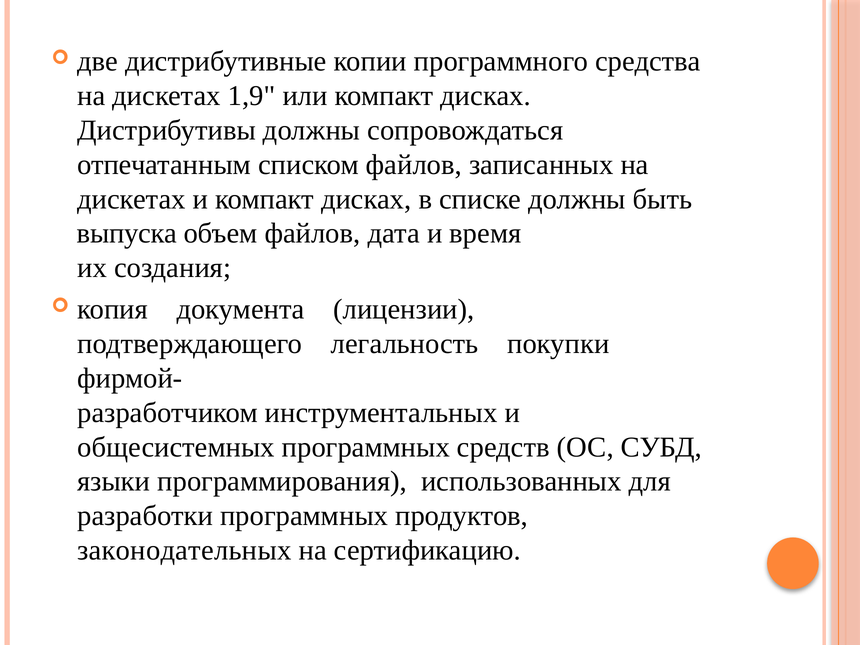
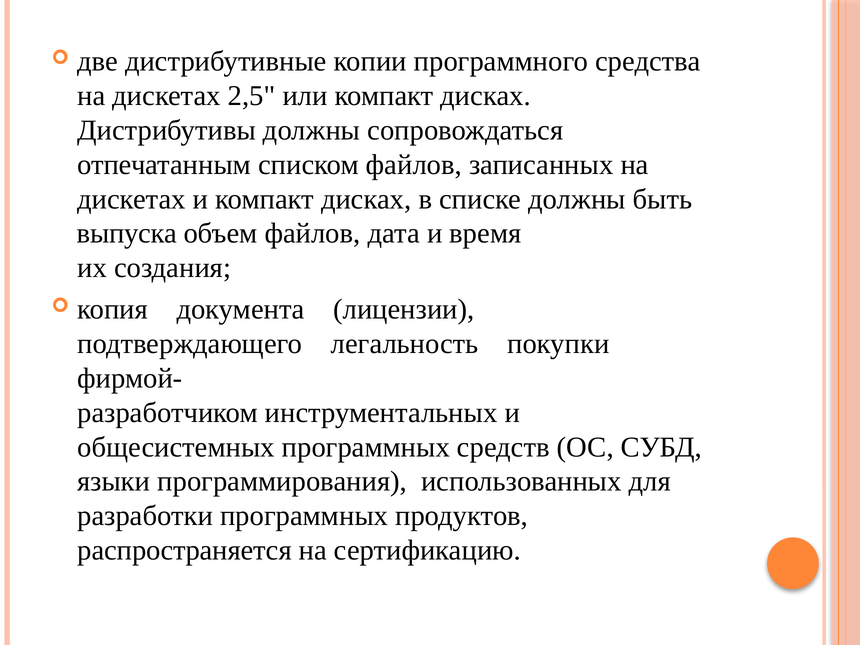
1,9: 1,9 -> 2,5 (252, 96)
законодательных: законодательных -> распространяется (184, 550)
